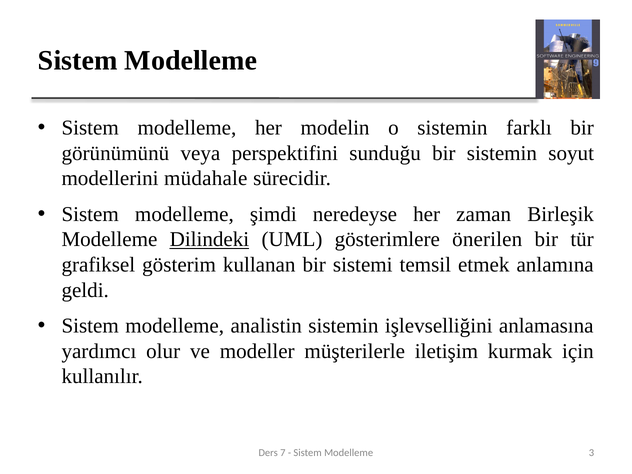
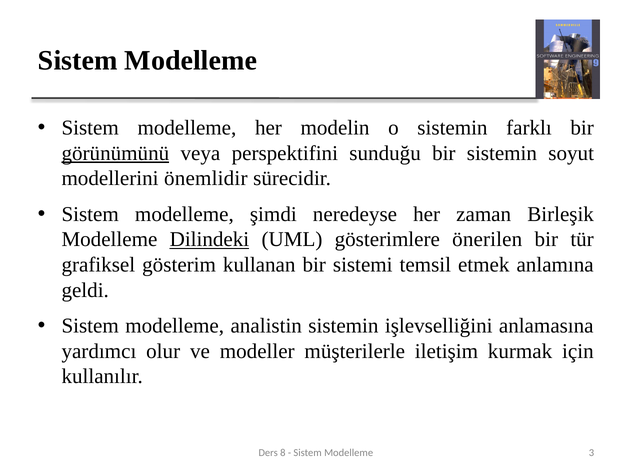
görünümünü underline: none -> present (115, 153)
müdahale: müdahale -> önemlidir (206, 178)
7: 7 -> 8 (283, 453)
